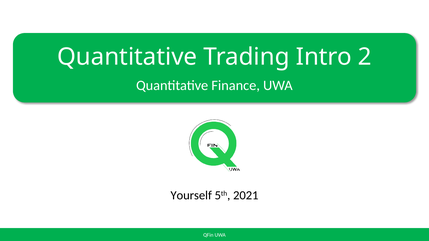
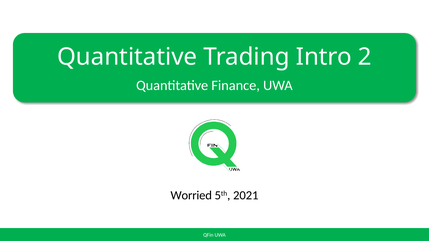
Yourself: Yourself -> Worried (191, 196)
